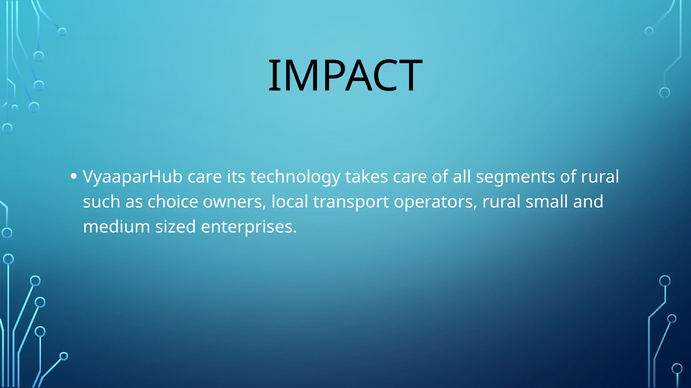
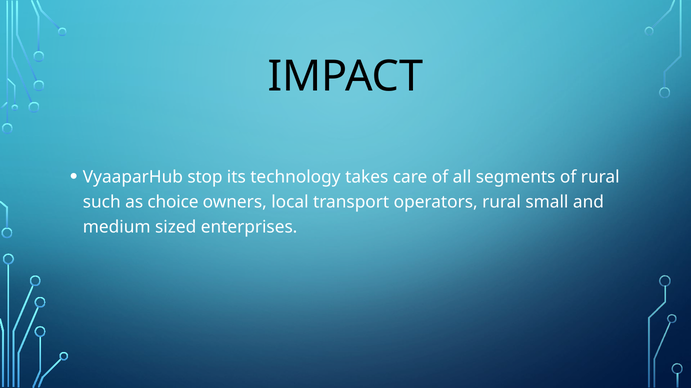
VyaaparHub care: care -> stop (205, 178)
